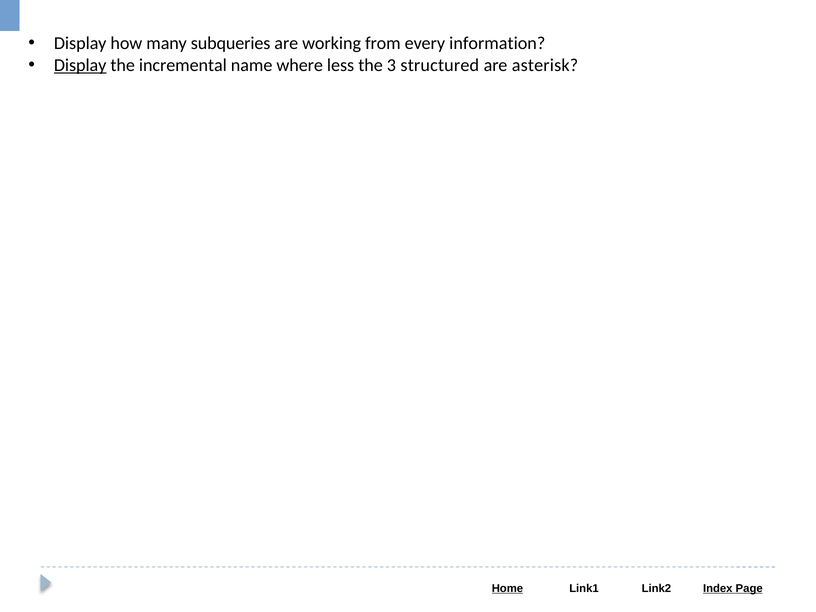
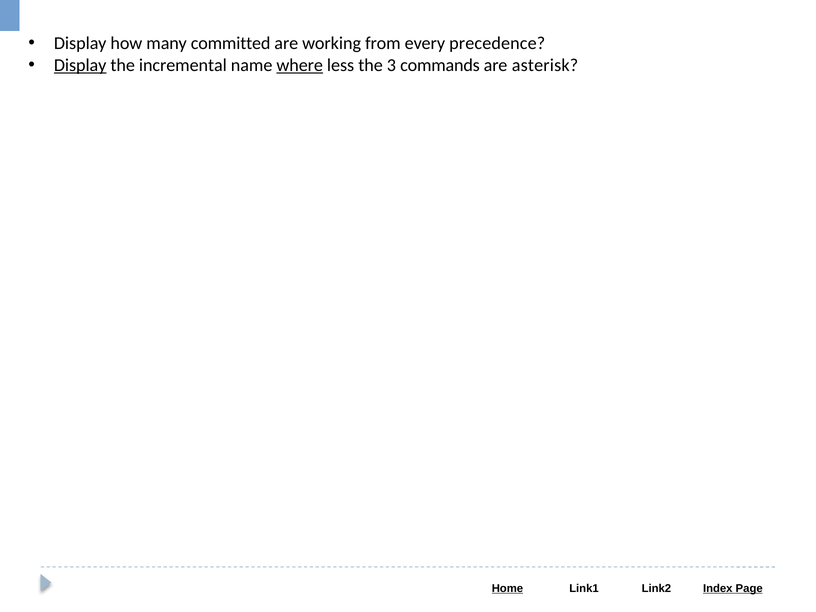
subqueries: subqueries -> committed (231, 43)
information: information -> precedence (497, 43)
where underline: none -> present (300, 65)
structured: structured -> commands (440, 65)
